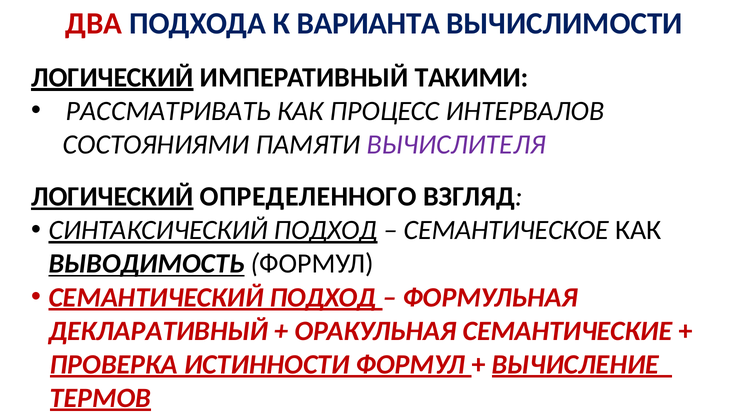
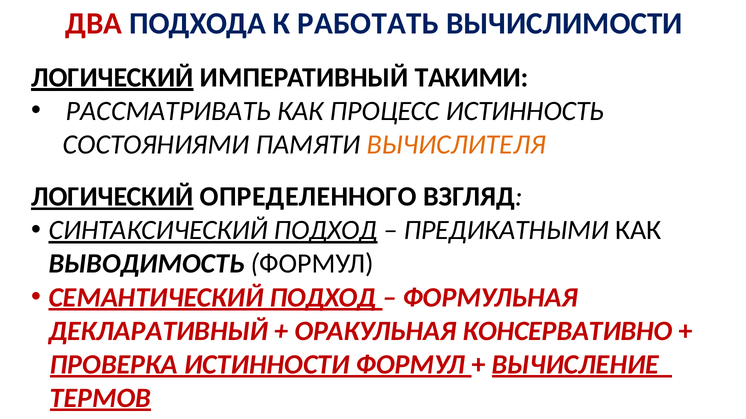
ВАРИАНТА: ВАРИАНТА -> РАБОТАТЬ (368, 24)
ИНТЕРВАЛОВ: ИНТЕРВАЛОВ -> ИСТИННОСТЬ (525, 111)
ВЫЧИСЛИТЕЛЯ colour: purple -> orange (456, 145)
СЕМАНТИЧЕСКОЕ: СЕМАНТИЧЕСКОЕ -> ПРЕДИКАТНЫМИ (506, 231)
ВЫВОДИМОСТЬ underline: present -> none (147, 264)
СЕМАНТИЧЕСКИЕ: СЕМАНТИЧЕСКИЕ -> КОНСЕРВАТИВНО (567, 331)
